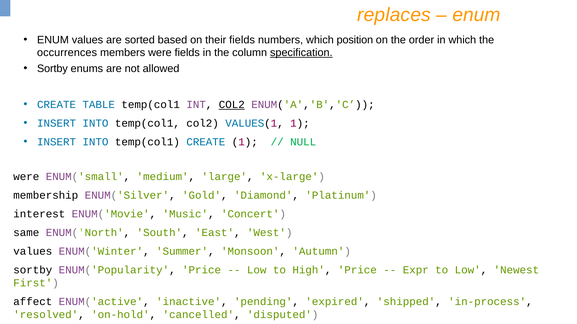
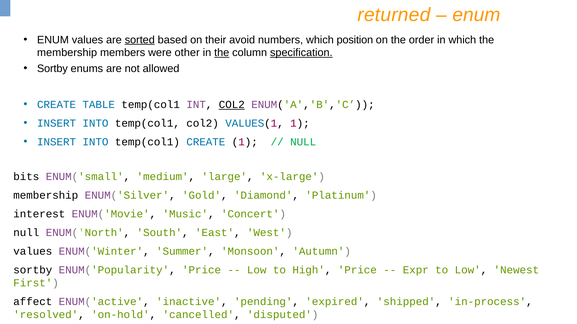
replaces: replaces -> returned (394, 15)
sorted underline: none -> present (140, 40)
their fields: fields -> avoid (242, 40)
occurrences: occurrences -> membership (67, 53)
were fields: fields -> other (187, 53)
the underline: none -> present (222, 53)
were: were -> bits (26, 177)
same: same -> null (26, 233)
